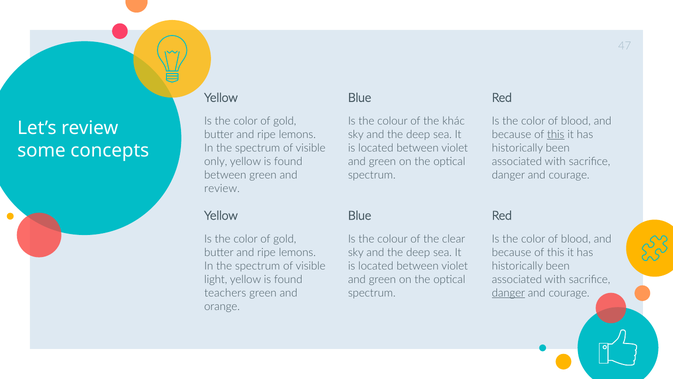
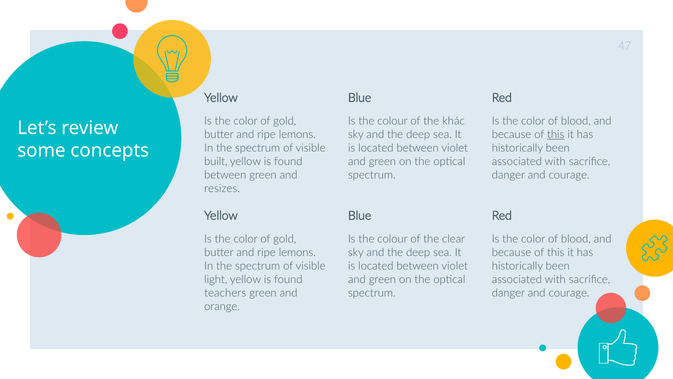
only: only -> built (216, 161)
review: review -> resizes (222, 188)
danger underline: present -> none (508, 293)
